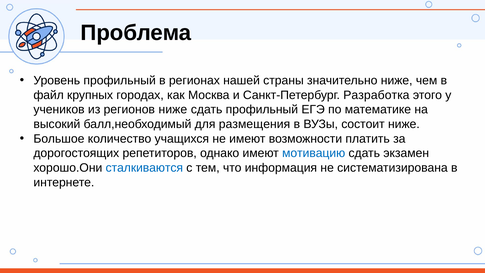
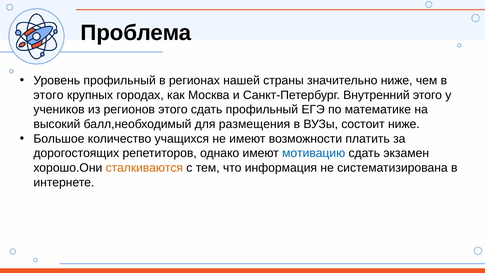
файл: файл -> этого (48, 95)
Разработка: Разработка -> Внутренний (376, 95)
регионов ниже: ниже -> этого (173, 110)
сталкиваются colour: blue -> orange (144, 168)
